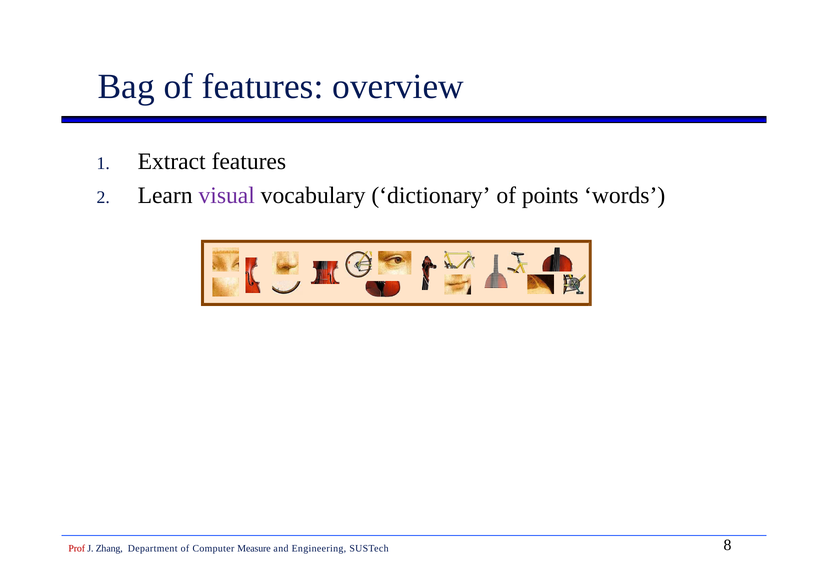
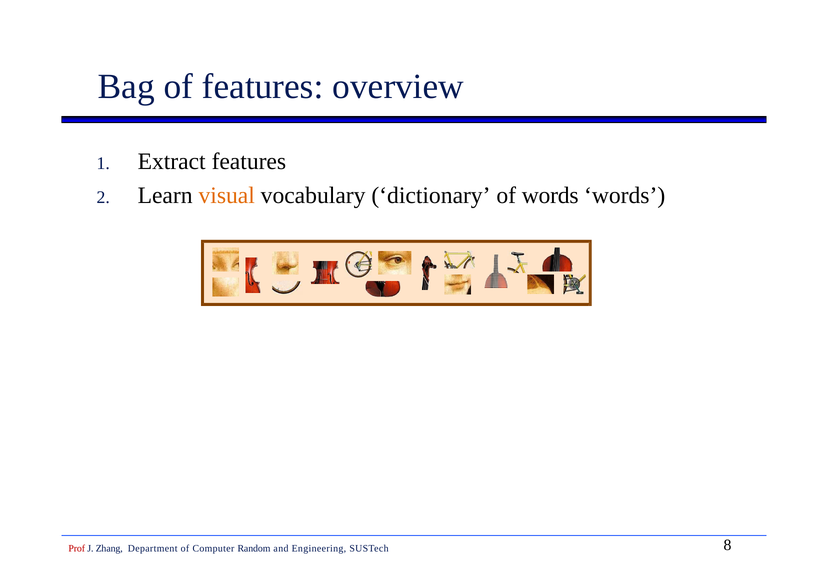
visual colour: purple -> orange (227, 195)
of points: points -> words (550, 195)
Measure: Measure -> Random (254, 549)
